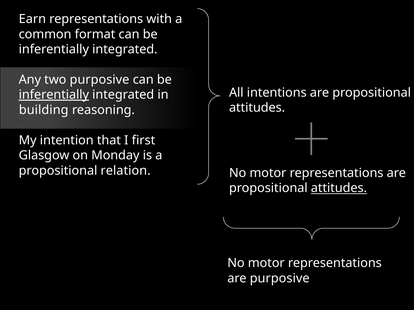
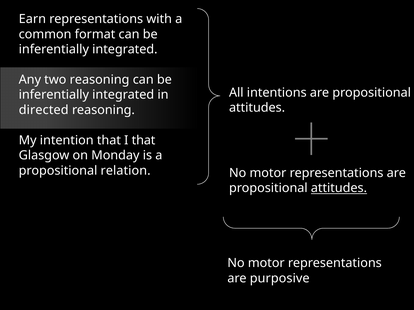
two purposive: purposive -> reasoning (100, 80)
inferentially underline: present -> none (54, 95)
building: building -> directed (44, 110)
I first: first -> that (144, 140)
